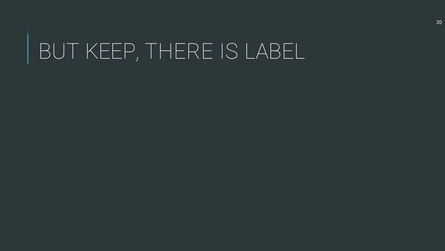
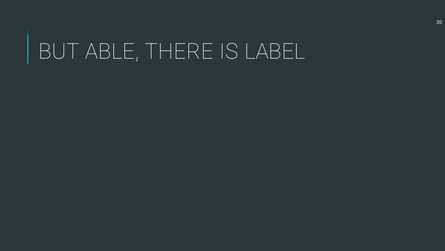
KEEP: KEEP -> ABLE (112, 52)
